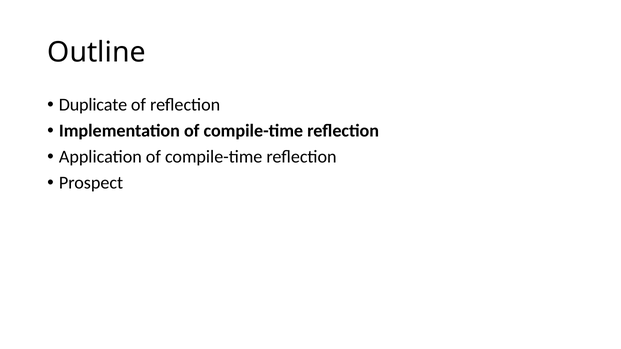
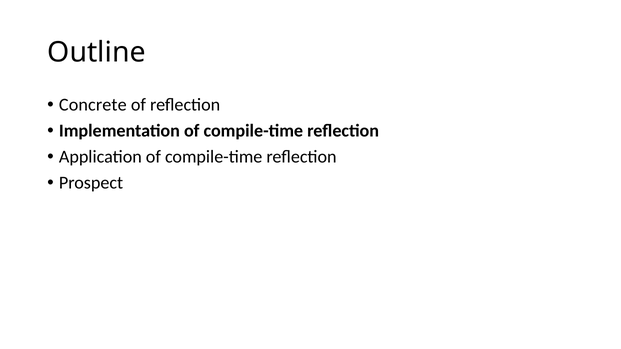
Duplicate: Duplicate -> Concrete (93, 105)
